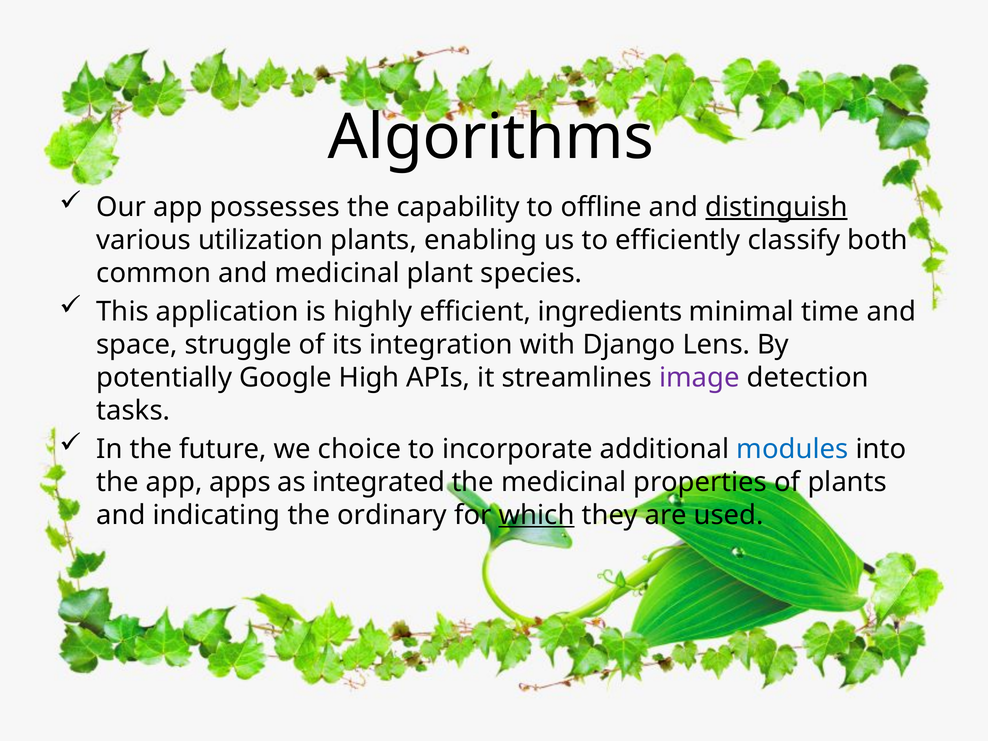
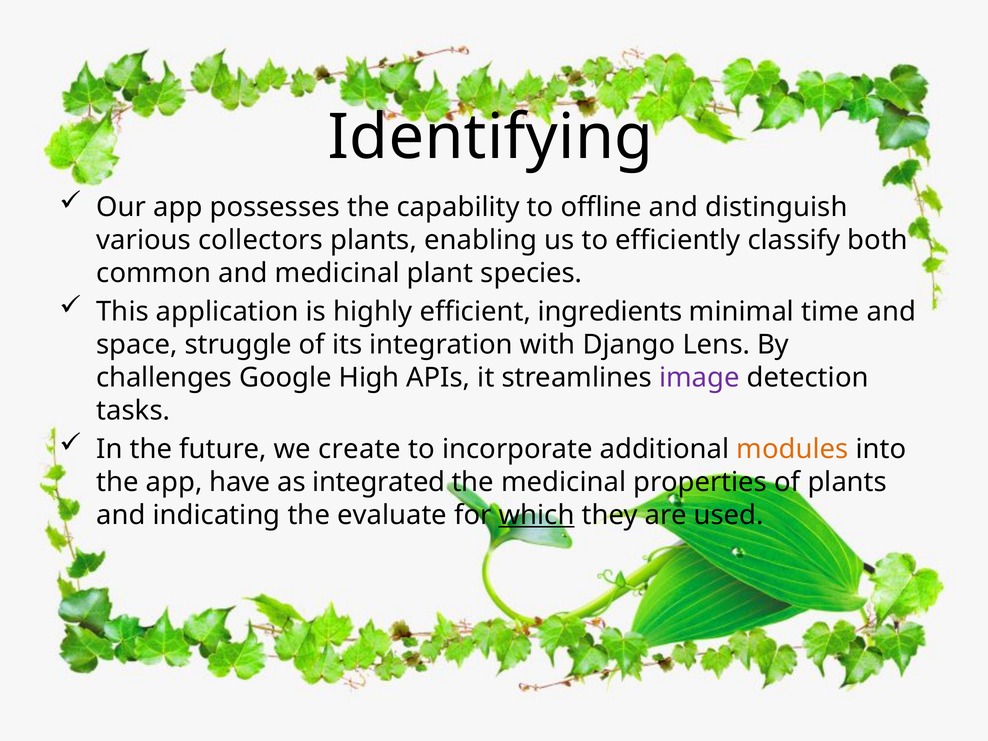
Algorithms: Algorithms -> Identifying (490, 138)
distinguish underline: present -> none (776, 207)
utilization: utilization -> collectors (260, 240)
potentially: potentially -> challenges (164, 378)
choice: choice -> create (359, 449)
modules colour: blue -> orange (792, 449)
apps: apps -> have (240, 482)
ordinary: ordinary -> evaluate (392, 515)
